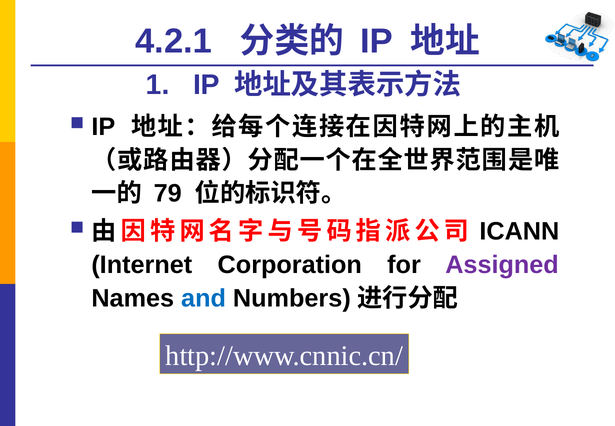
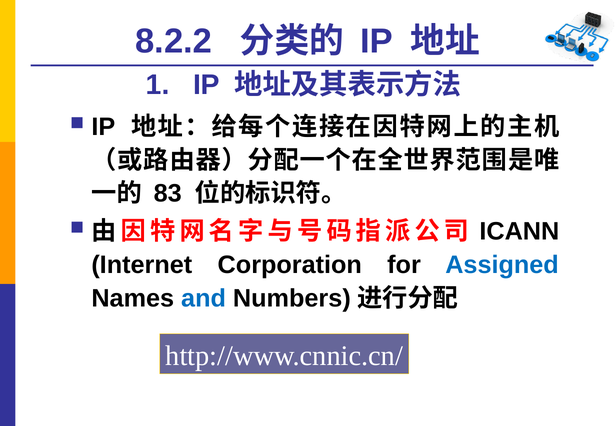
4.2.1: 4.2.1 -> 8.2.2 (174, 41)
79: 79 -> 83 (168, 193)
Assigned colour: purple -> blue (502, 265)
